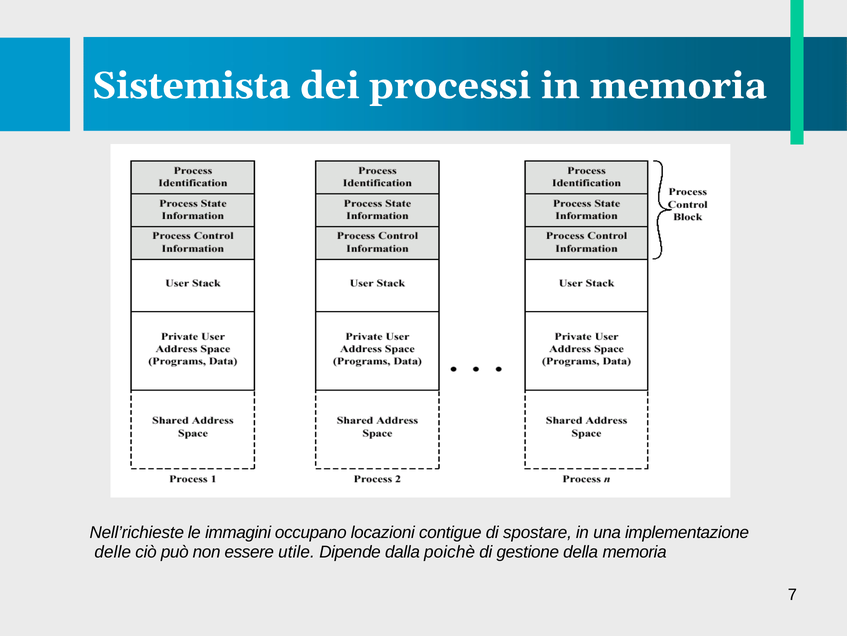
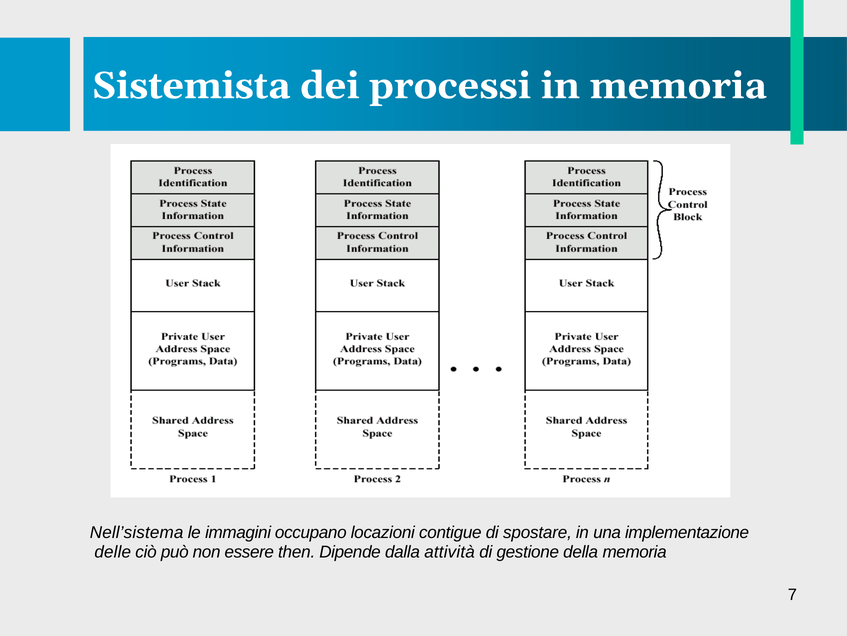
Nell’richieste: Nell’richieste -> Nell’sistema (137, 532)
utile: utile -> then (297, 552)
poichè: poichè -> attività (450, 552)
